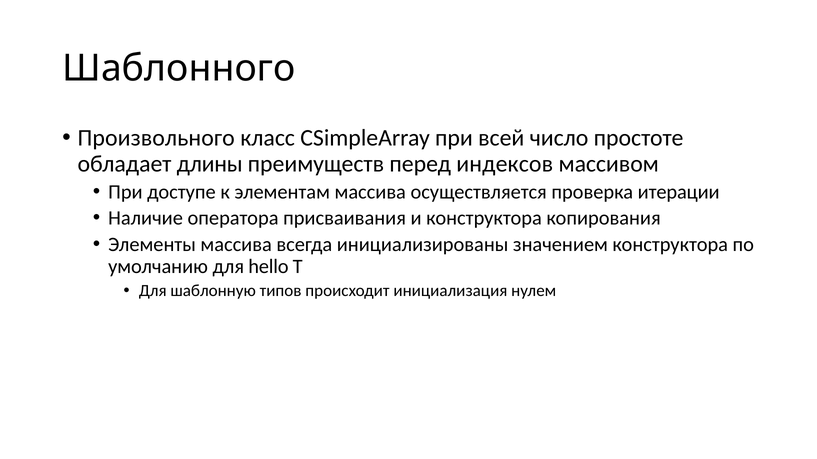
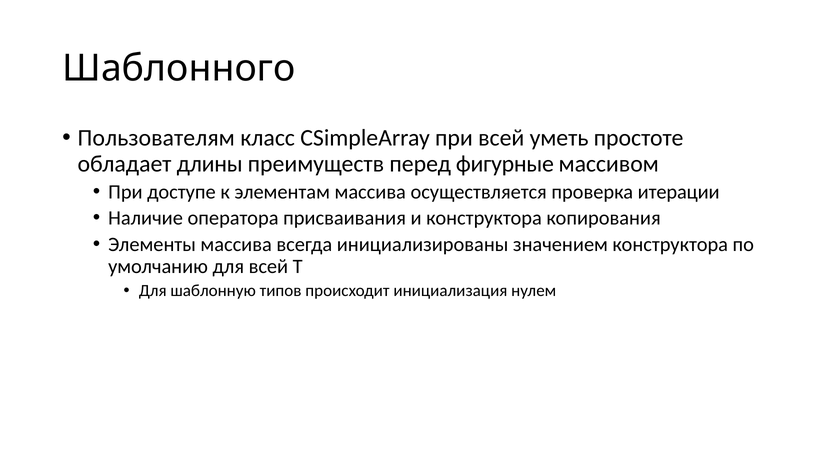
Произвольного: Произвольного -> Пользователям (156, 138)
число: число -> уметь (559, 138)
индексов: индексов -> фигурные (505, 164)
для hello: hello -> всей (268, 267)
